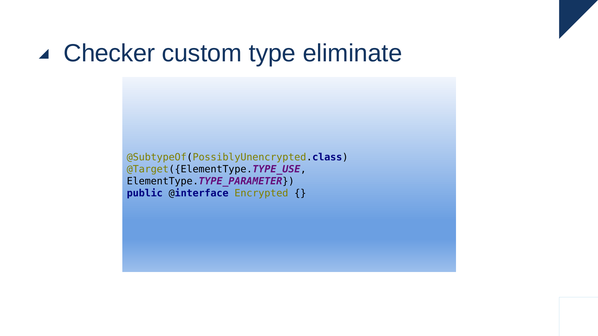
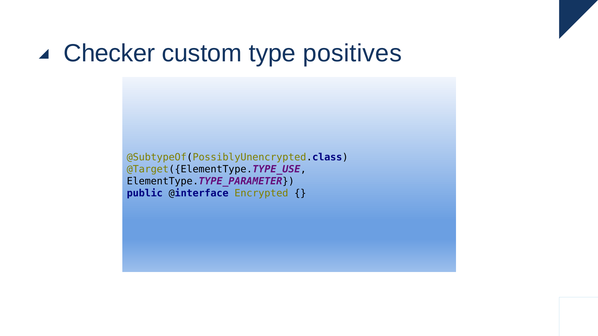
eliminate: eliminate -> positives (352, 53)
